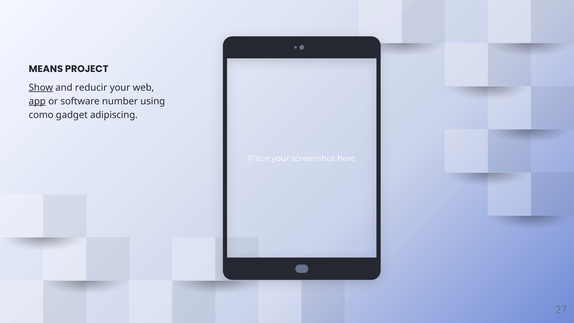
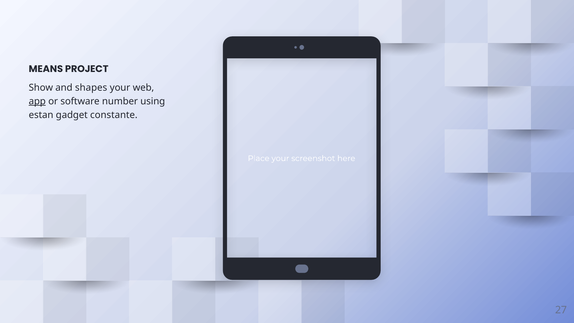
Show underline: present -> none (41, 87)
reducir: reducir -> shapes (91, 87)
como: como -> estan (41, 115)
adipiscing: adipiscing -> constante (114, 115)
